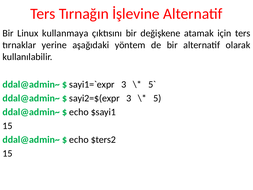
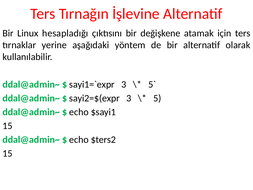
kullanmaya: kullanmaya -> hesapladığı (65, 33)
